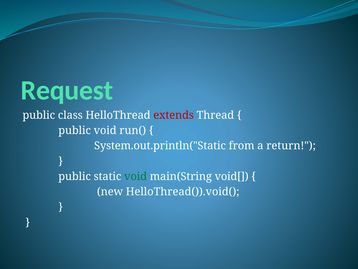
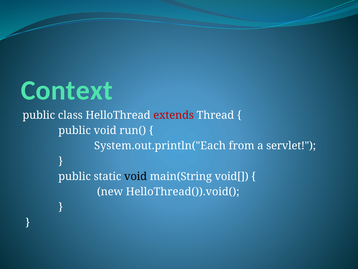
Request: Request -> Context (67, 90)
System.out.println("Static: System.out.println("Static -> System.out.println("Each (160, 146)
return: return -> servlet (291, 146)
void colour: green -> black (136, 176)
